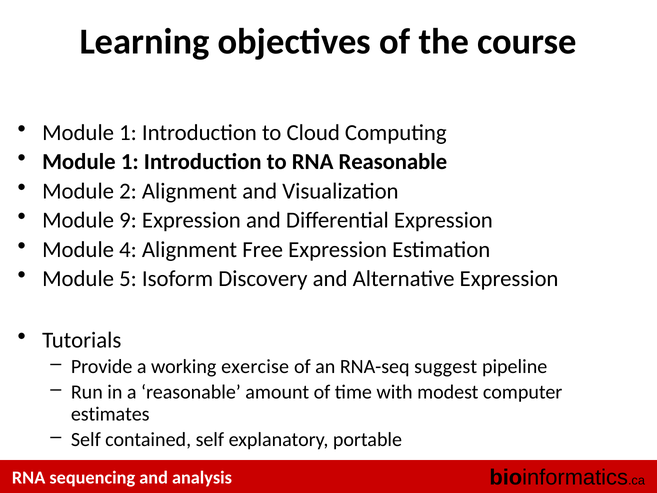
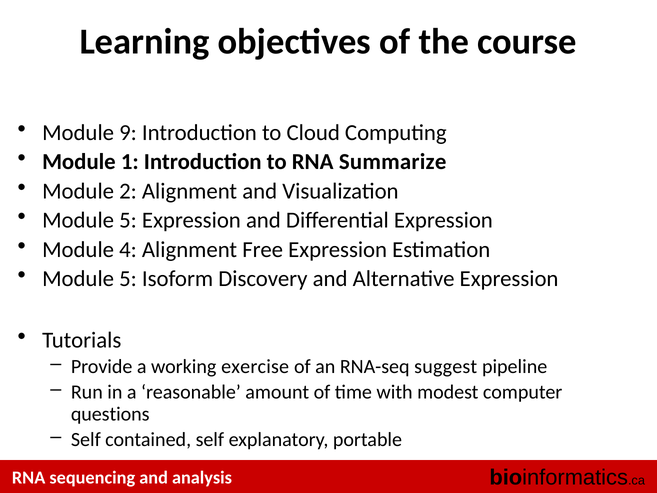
1: 1 -> 9 (128, 132)
RNA Reasonable: Reasonable -> Summarize (393, 162)
9: 9 -> 5 (128, 220)
estimates: estimates -> questions (110, 414)
